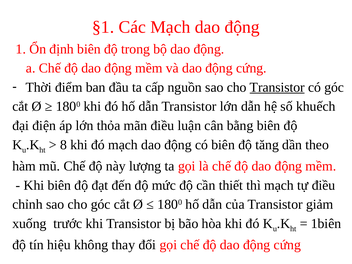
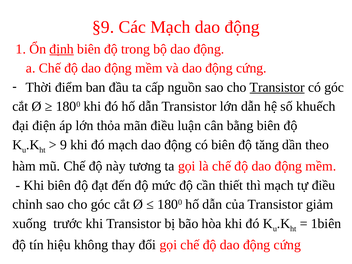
§1: §1 -> §9 (103, 27)
định underline: none -> present (62, 49)
8: 8 -> 9 (63, 145)
lượng: lượng -> tương (145, 166)
